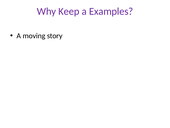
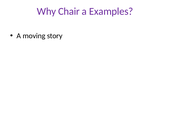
Keep: Keep -> Chair (69, 11)
